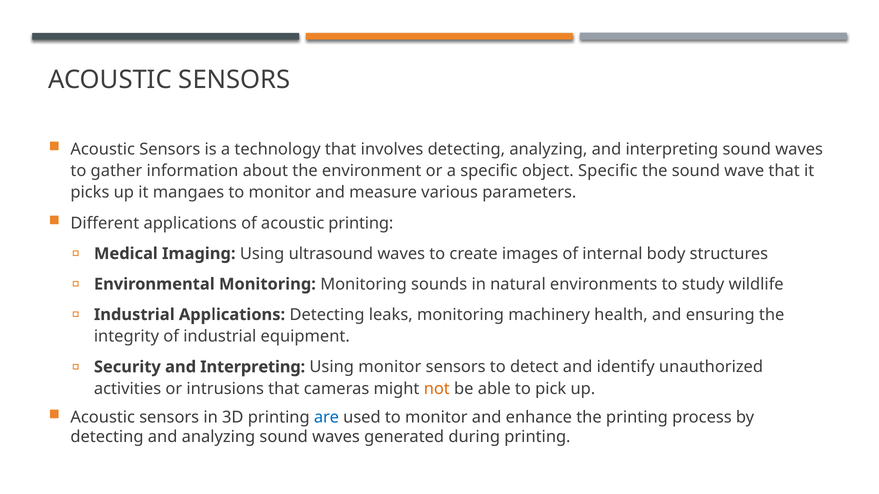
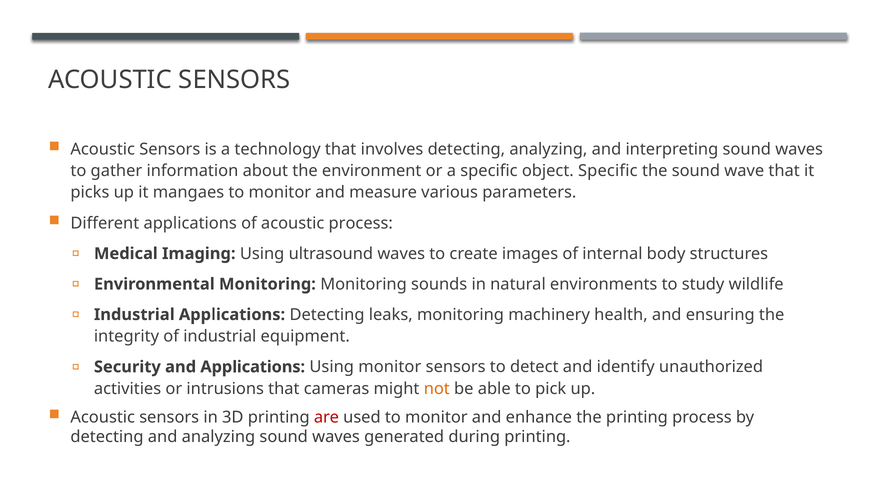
acoustic printing: printing -> process (361, 223)
Security and Interpreting: Interpreting -> Applications (253, 367)
are colour: blue -> red (326, 418)
